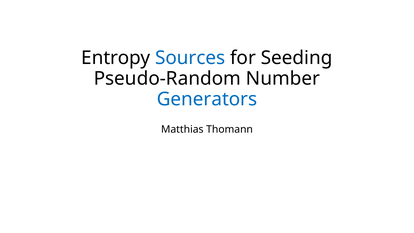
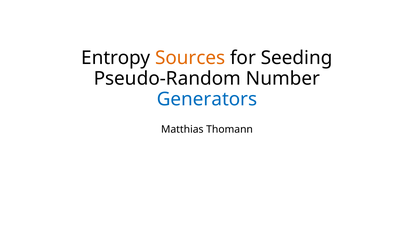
Sources colour: blue -> orange (190, 58)
